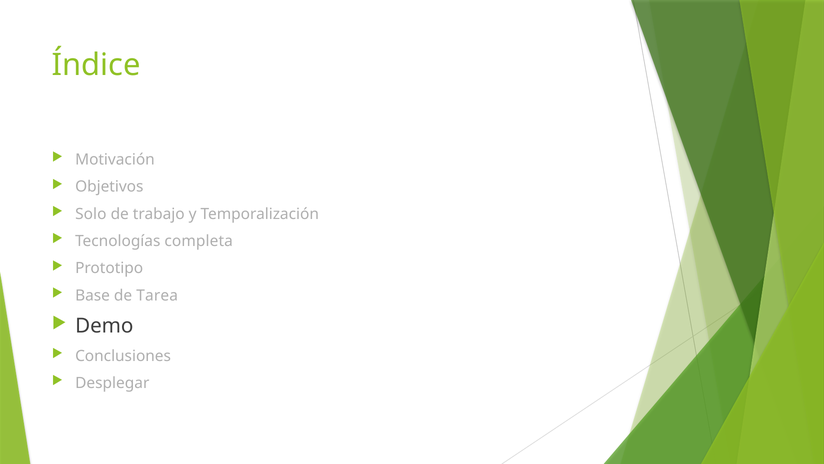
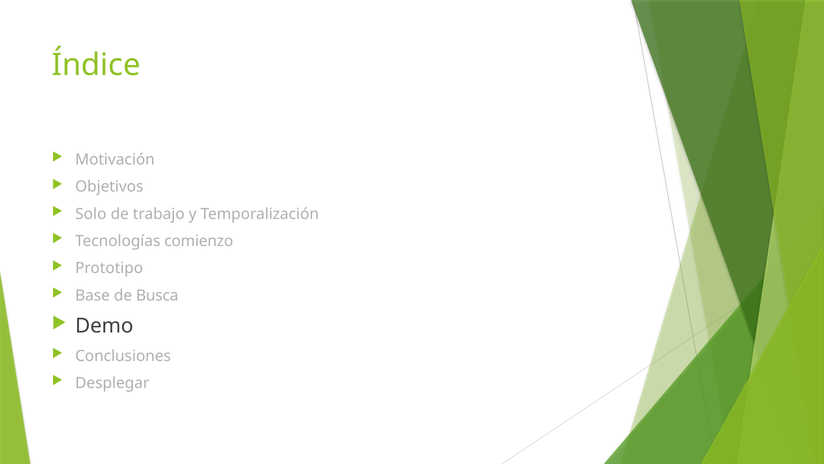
completa: completa -> comienzo (199, 241)
Tarea: Tarea -> Busca (157, 295)
